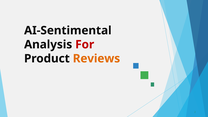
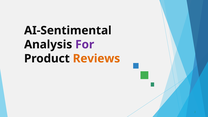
For colour: red -> purple (85, 45)
